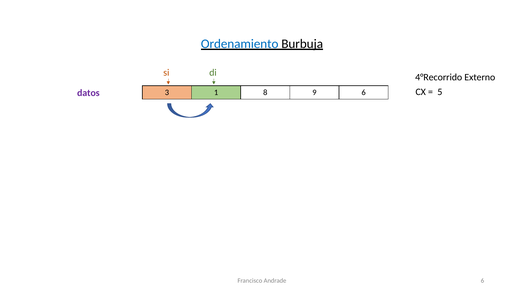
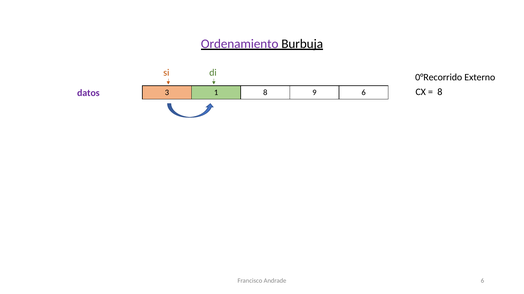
Ordenamiento colour: blue -> purple (240, 44)
4°Recorrido: 4°Recorrido -> 0°Recorrido (439, 77)
5: 5 -> 8 (440, 92)
